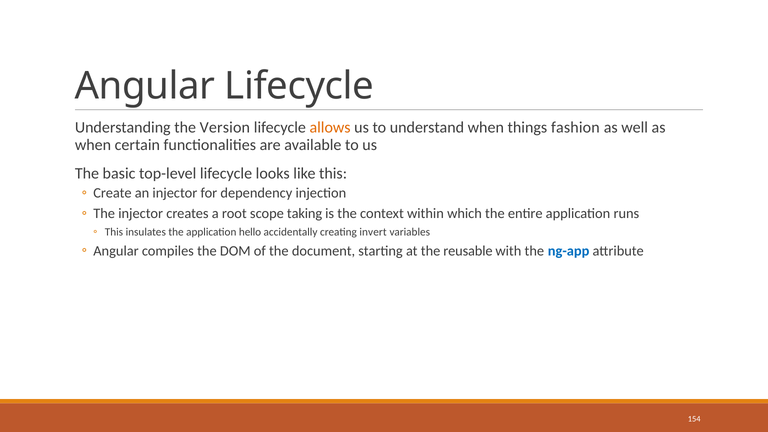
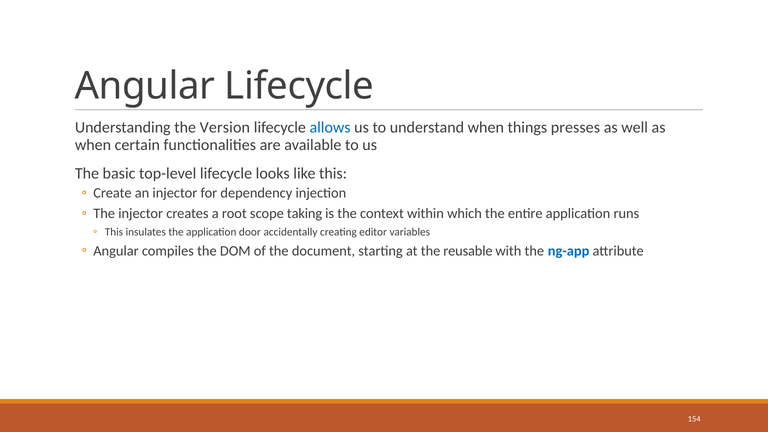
allows colour: orange -> blue (330, 128)
fashion: fashion -> presses (575, 128)
hello: hello -> door (250, 232)
invert: invert -> editor (373, 232)
